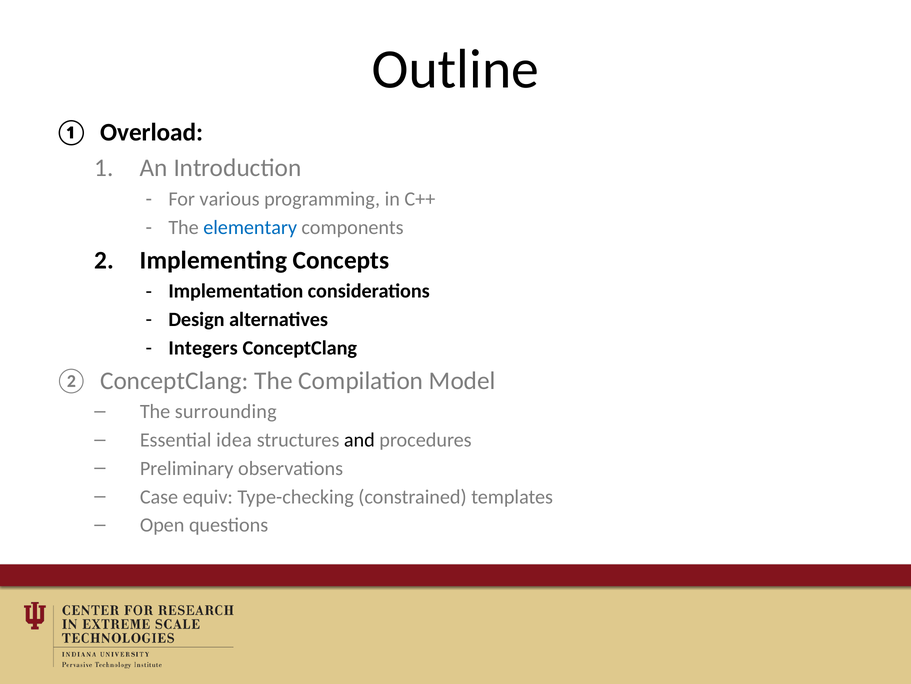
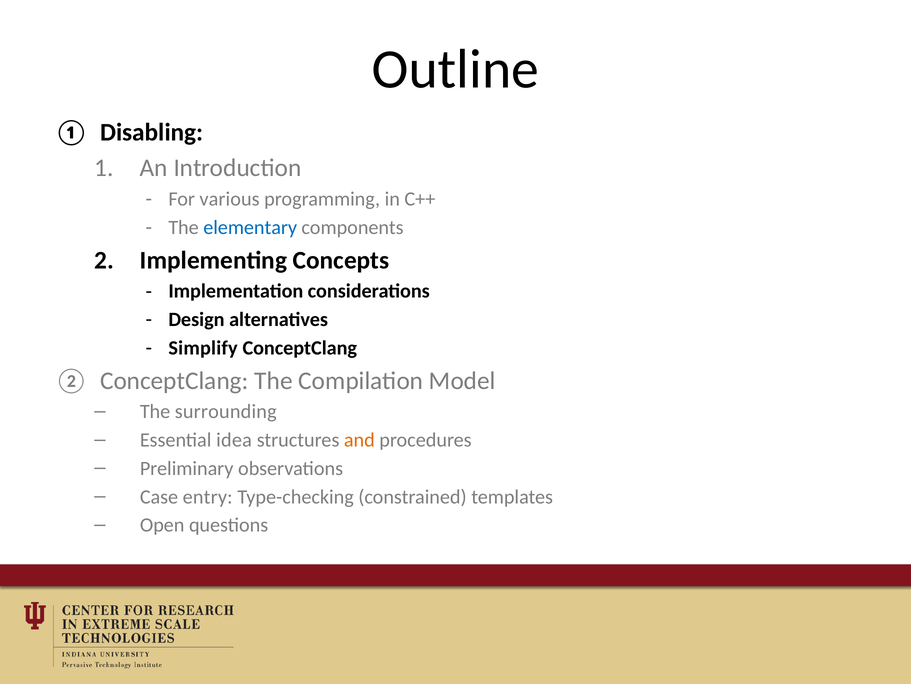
Overload: Overload -> Disabling (152, 132)
Integers: Integers -> Simplify (203, 348)
and colour: black -> orange (359, 440)
equiv: equiv -> entry (208, 496)
